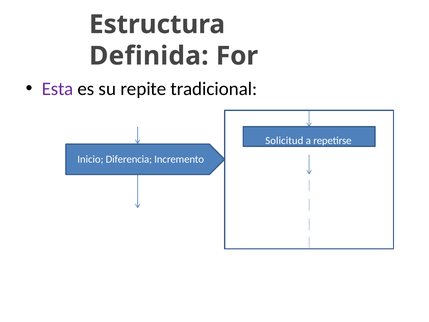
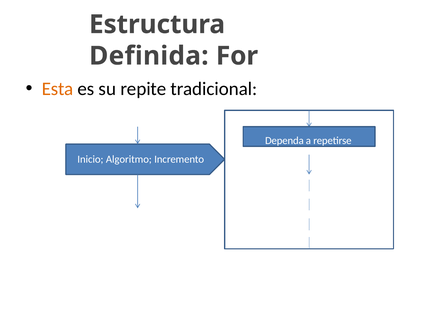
Esta colour: purple -> orange (58, 89)
Solicitud: Solicitud -> Dependa (284, 141)
Diferencia: Diferencia -> Algoritmo (129, 159)
